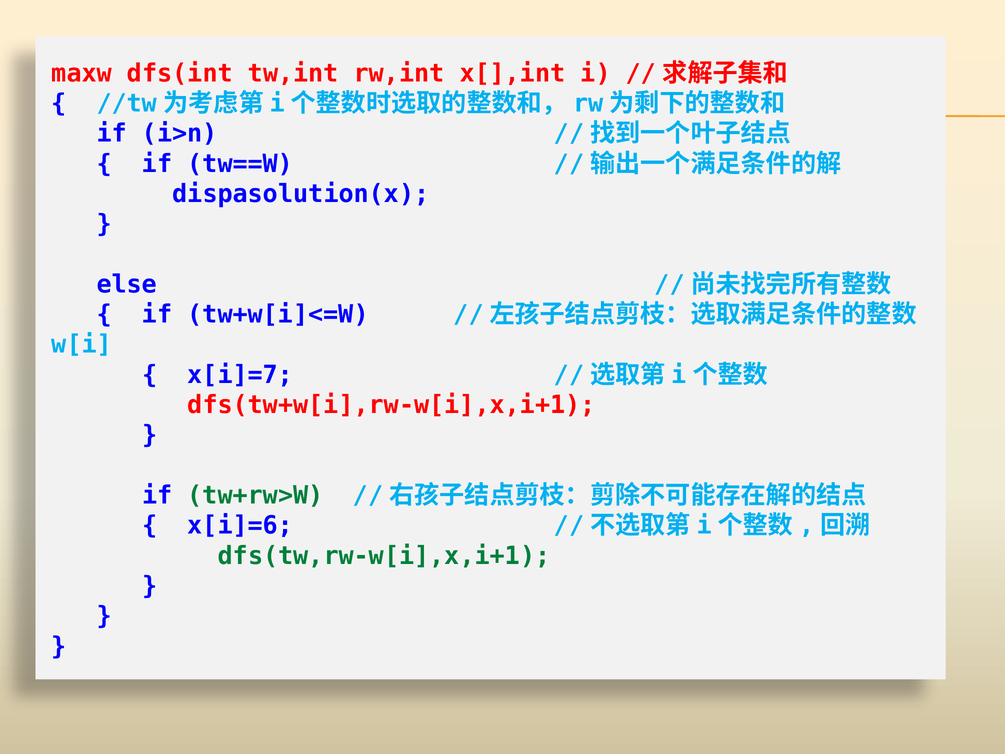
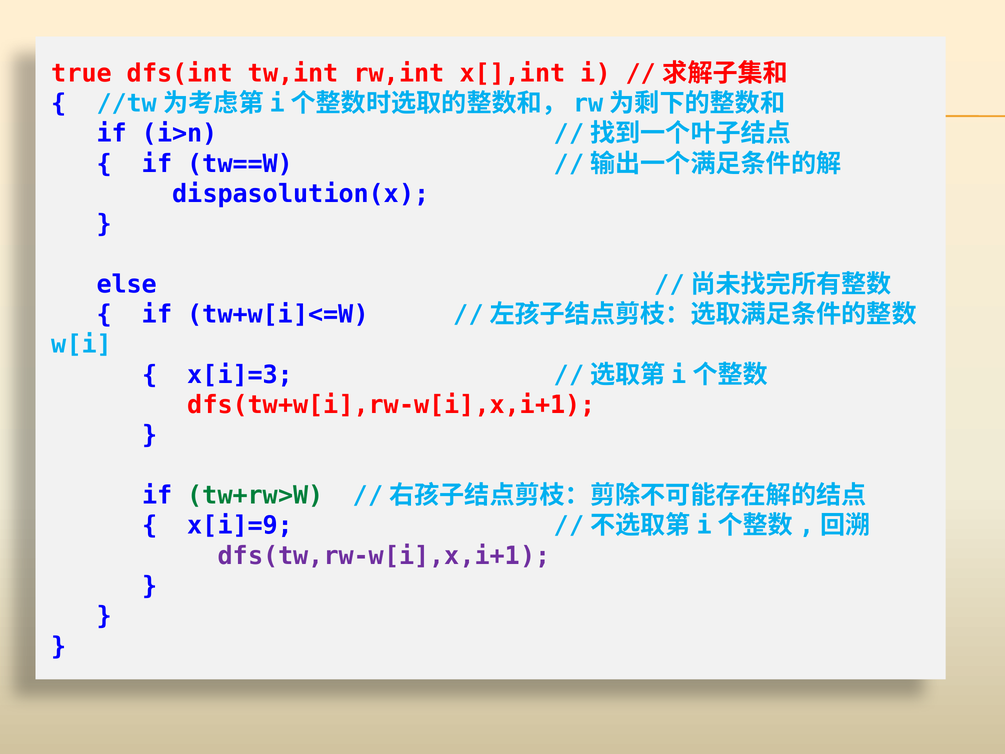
maxw: maxw -> true (82, 73)
x[i]=7: x[i]=7 -> x[i]=3 (240, 375)
x[i]=6: x[i]=6 -> x[i]=9 (240, 525)
dfs(tw,rw-w[i],x,i+1 colour: green -> purple (384, 556)
